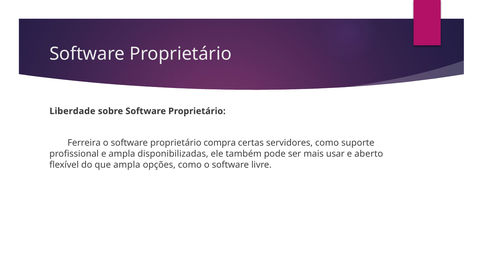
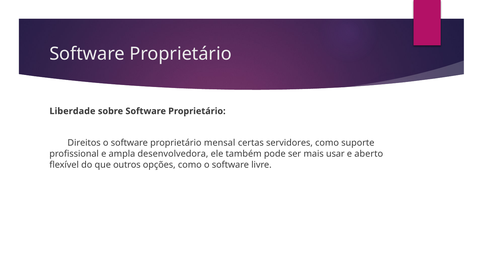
Ferreira: Ferreira -> Direitos (84, 143)
compra: compra -> mensal (220, 143)
disponibilizadas: disponibilizadas -> desenvolvedora (173, 154)
que ampla: ampla -> outros (127, 165)
